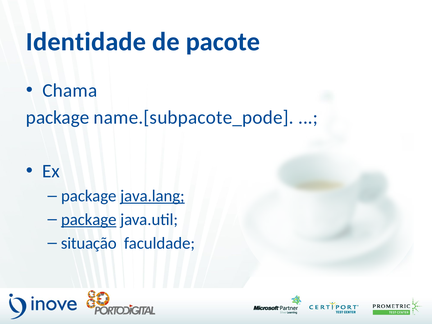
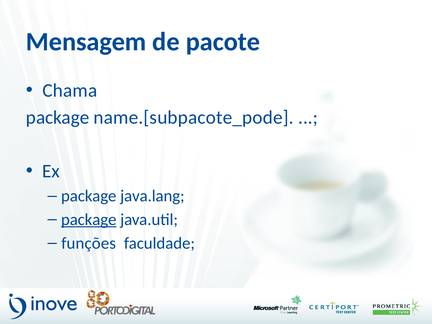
Identidade: Identidade -> Mensagem (86, 42)
java.lang underline: present -> none (152, 196)
situação: situação -> funções (89, 243)
